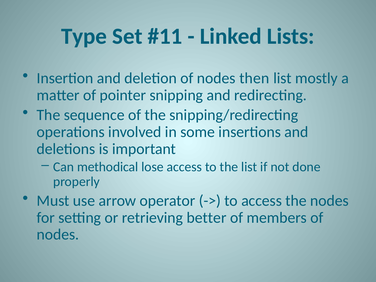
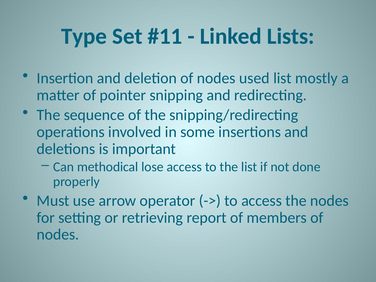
then: then -> used (254, 78)
better: better -> report (207, 218)
